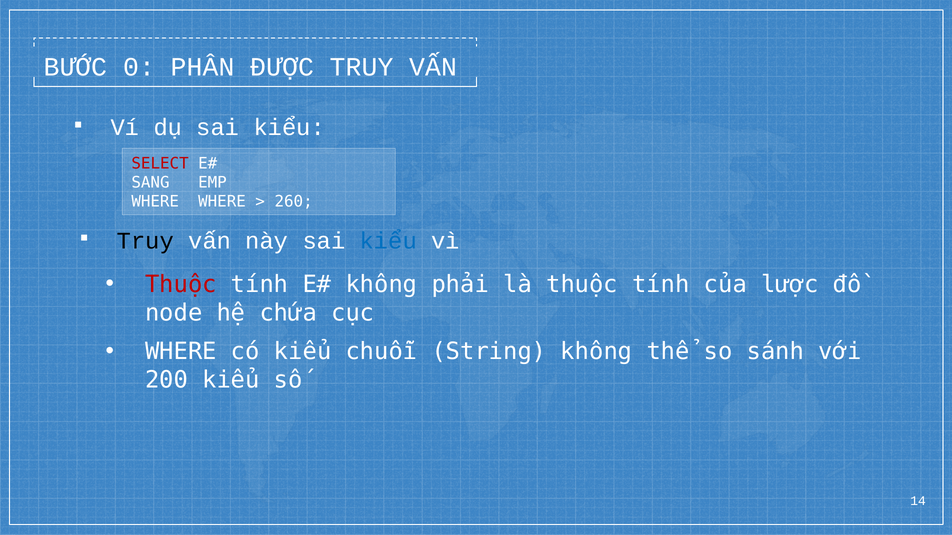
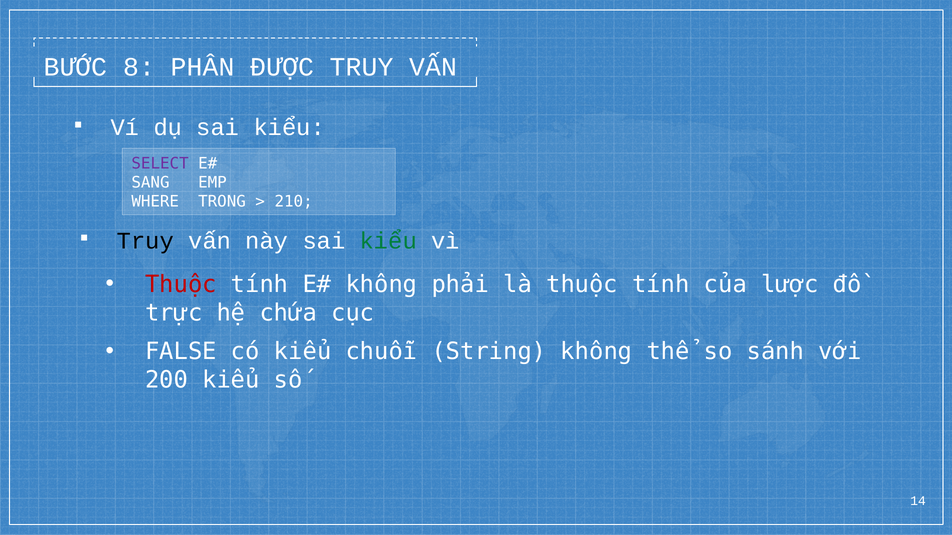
0: 0 -> 8 (139, 67)
SELECT colour: red -> purple (160, 164)
WHERE WHERE: WHERE -> TRONG (222, 202)
260: 260 -> 210 (294, 202)
kiểu colour: blue -> green (388, 241)
node: node -> trực (174, 313)
WHERE: WHERE -> FALSE (181, 352)
